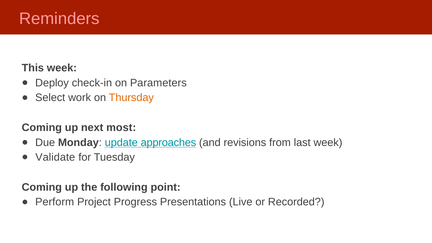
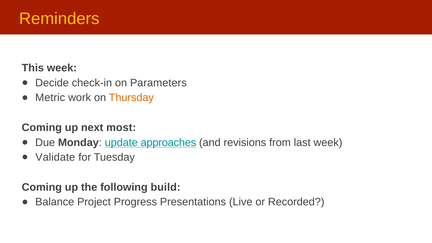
Reminders colour: pink -> yellow (59, 19)
Deploy: Deploy -> Decide (52, 83)
Select: Select -> Metric (50, 98)
point: point -> build (166, 187)
Perform: Perform -> Balance (55, 202)
